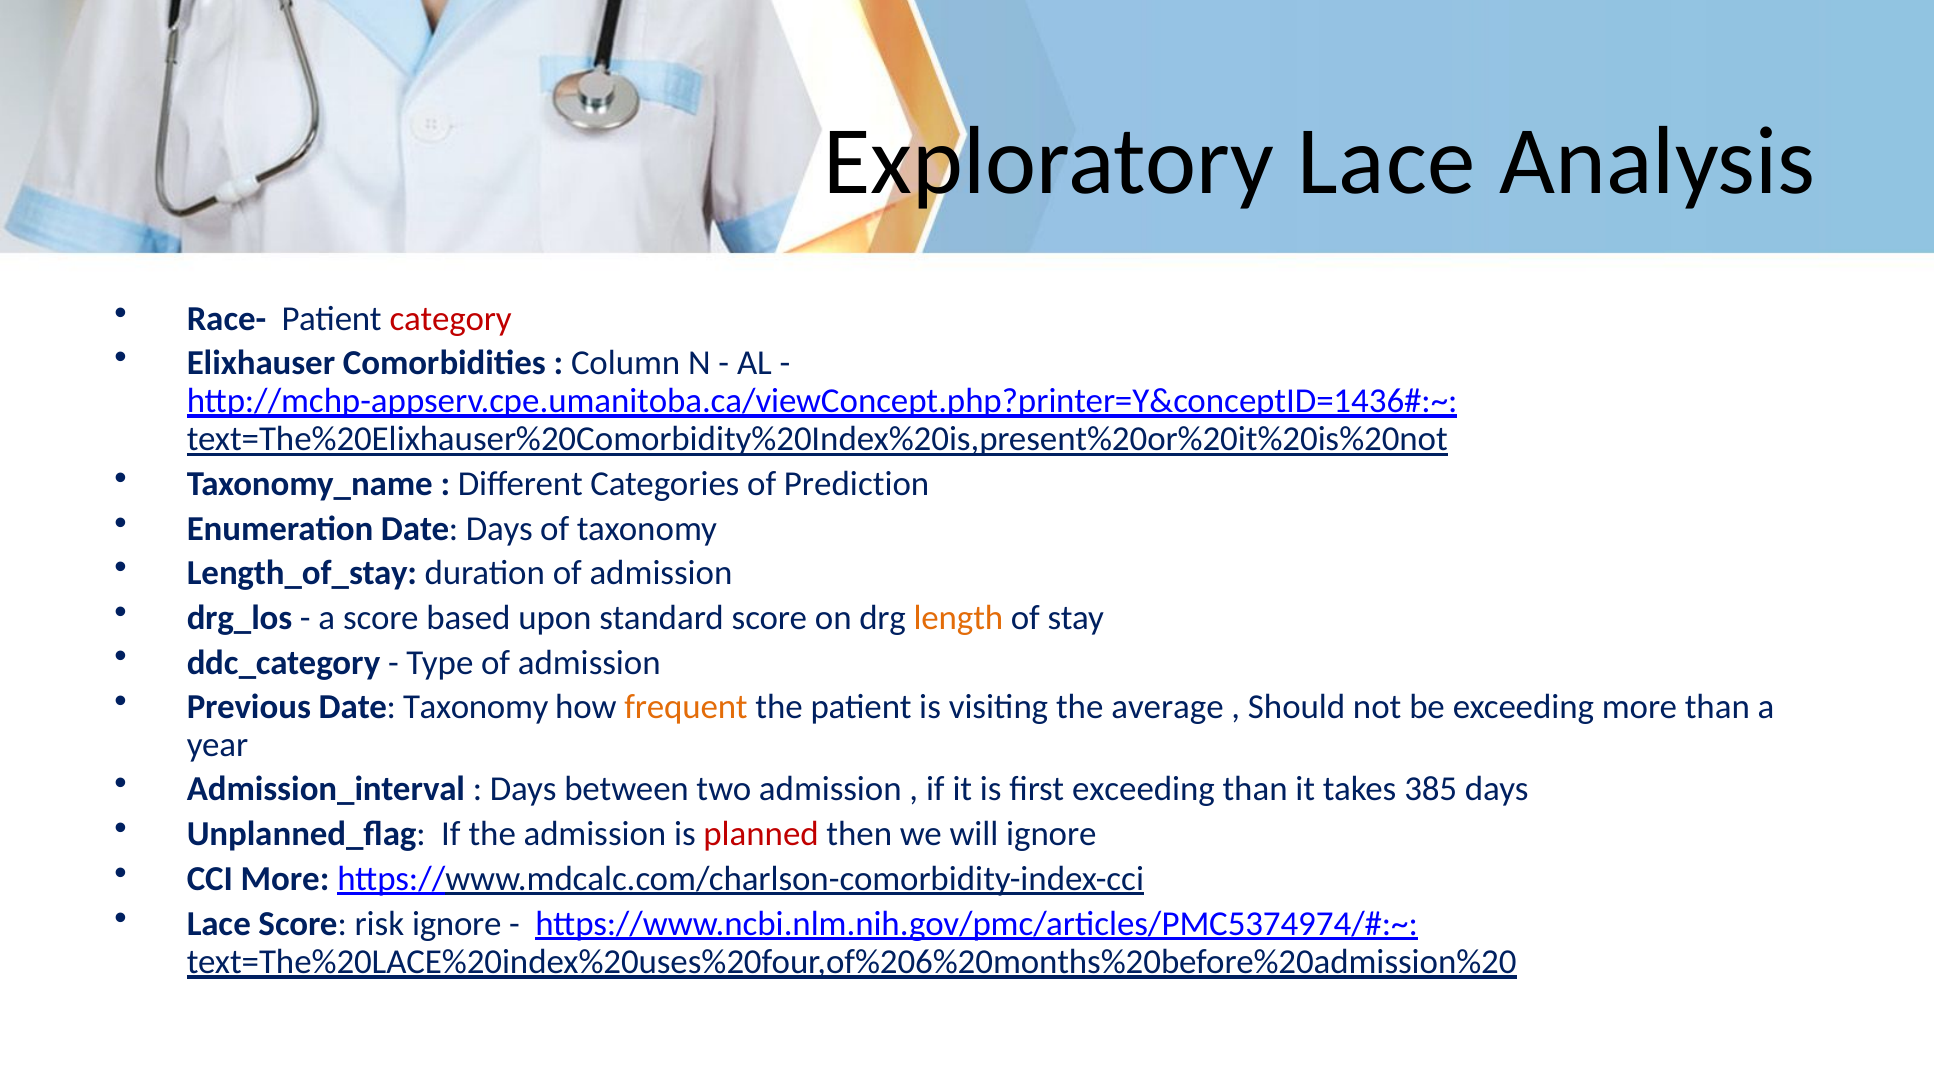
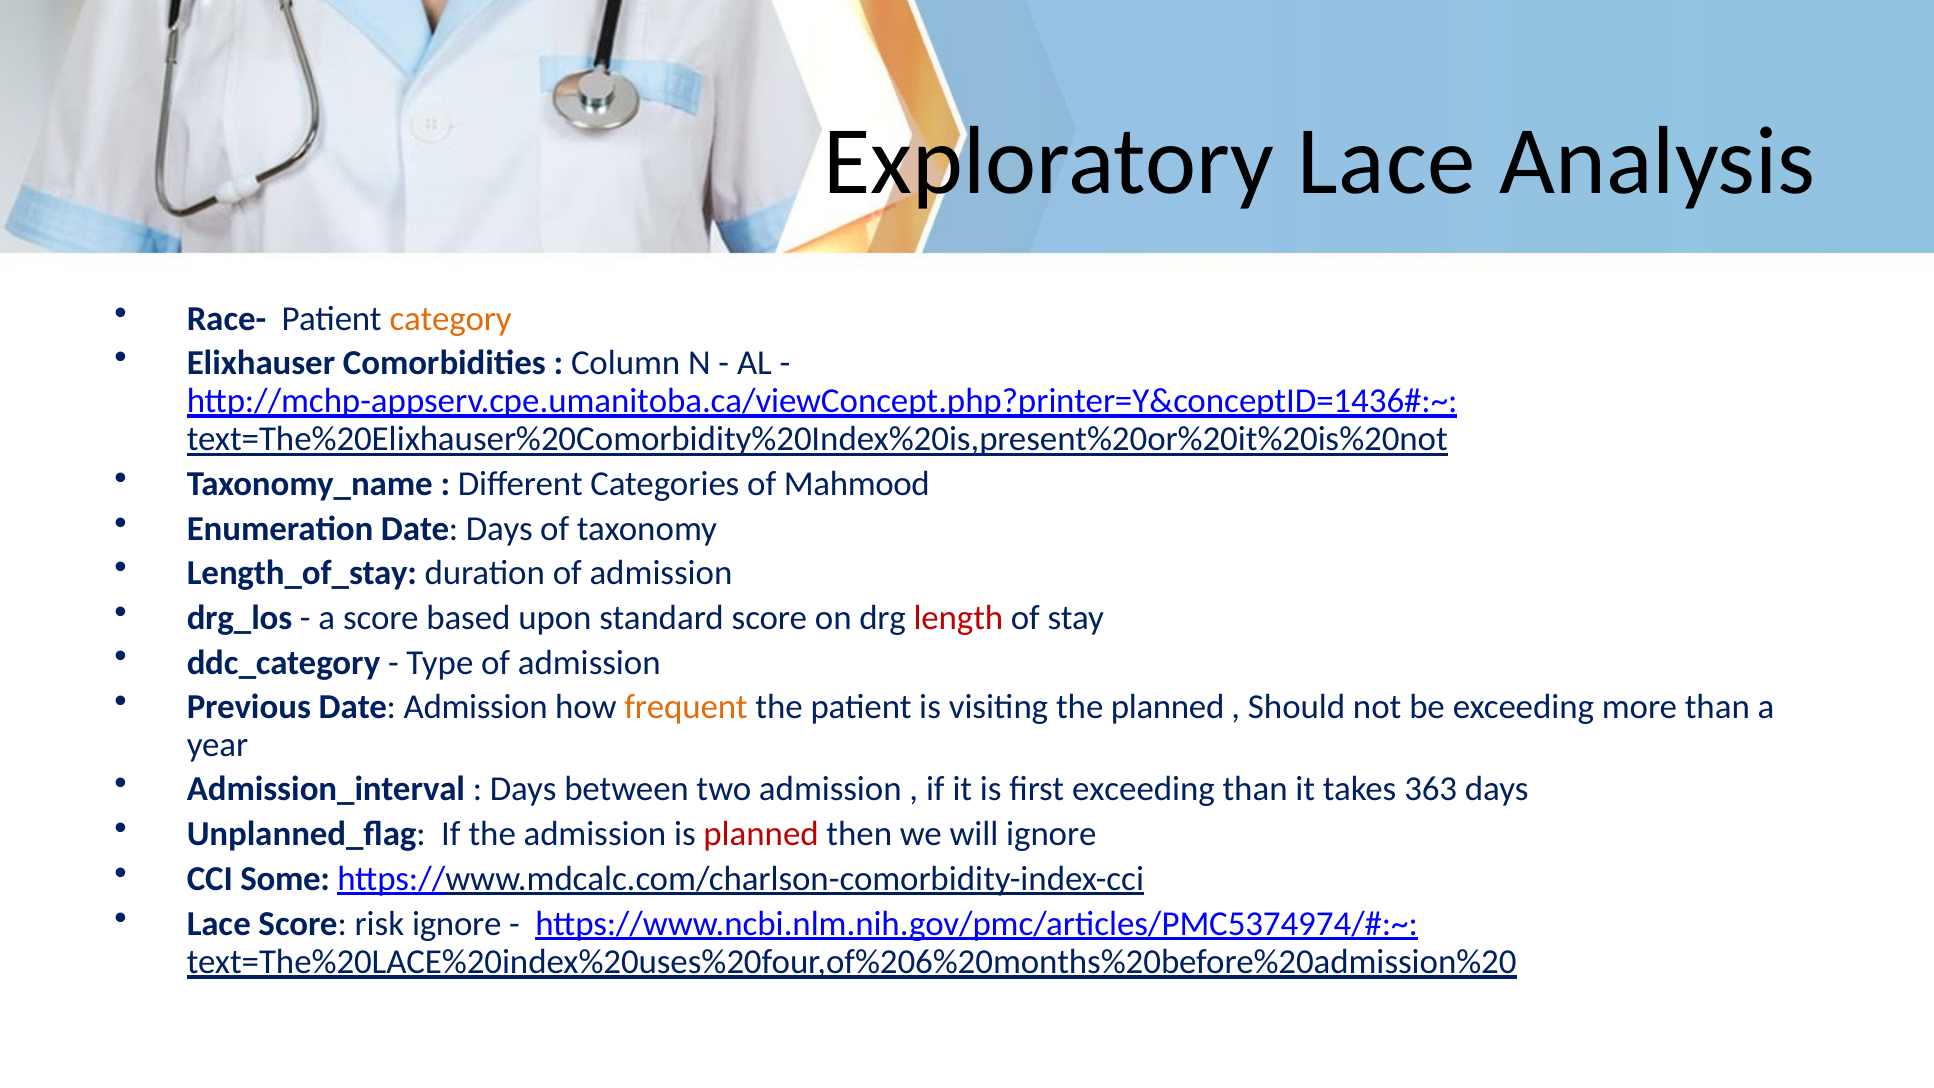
category colour: red -> orange (451, 319)
Prediction: Prediction -> Mahmood (857, 484)
length colour: orange -> red (958, 618)
Date Taxonomy: Taxonomy -> Admission (476, 707)
the average: average -> planned (1168, 707)
385: 385 -> 363 (1431, 789)
CCI More: More -> Some (285, 878)
